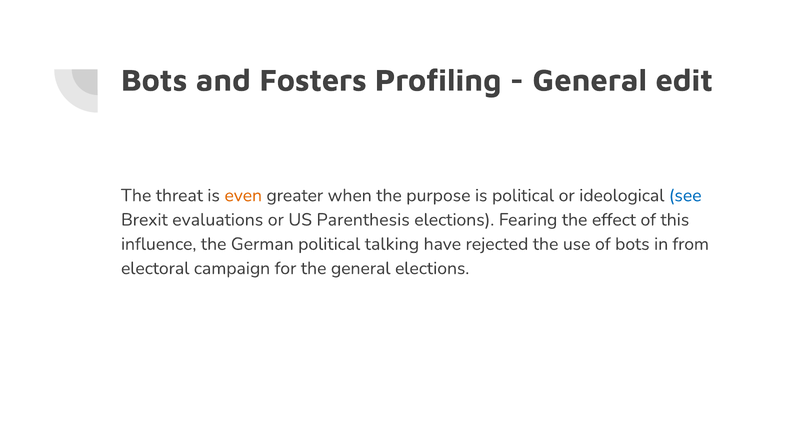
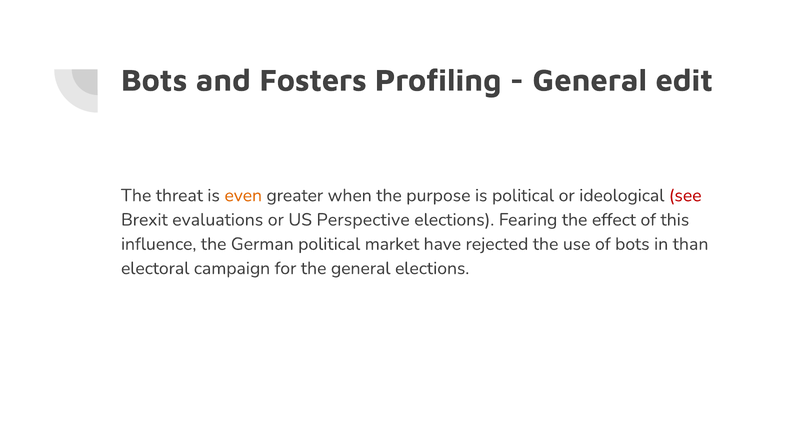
see colour: blue -> red (685, 195)
Parenthesis: Parenthesis -> Perspective (363, 220)
talking: talking -> market (392, 244)
from: from -> than (691, 244)
